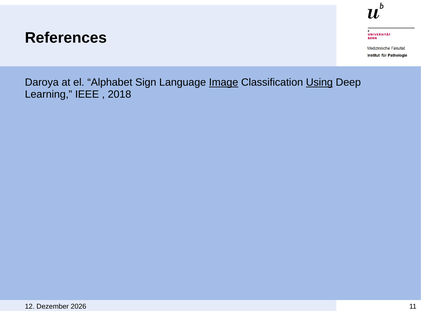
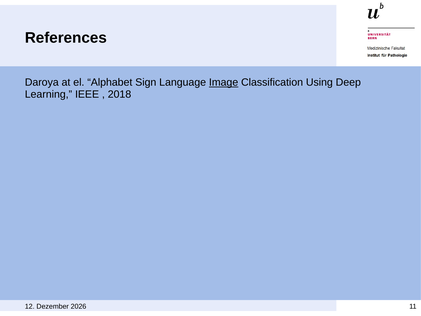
Using underline: present -> none (319, 82)
